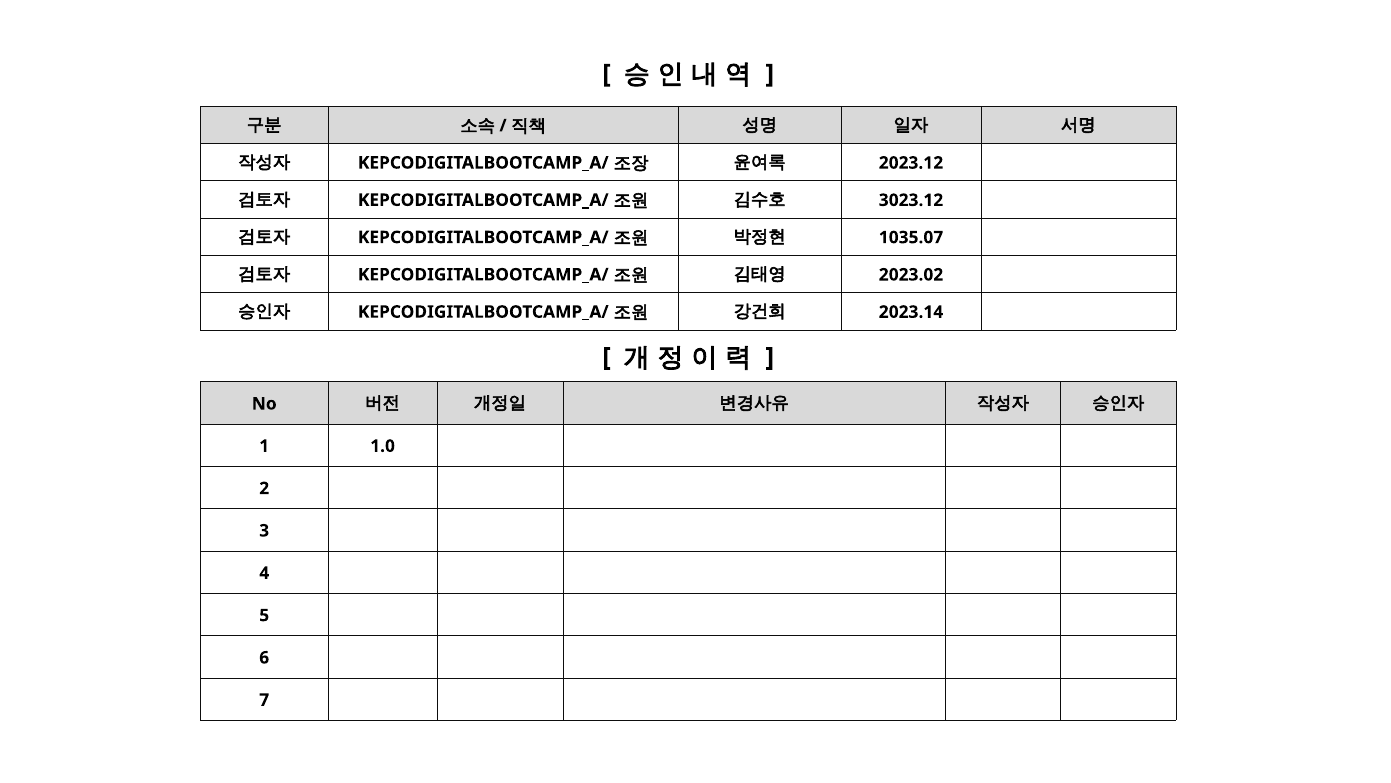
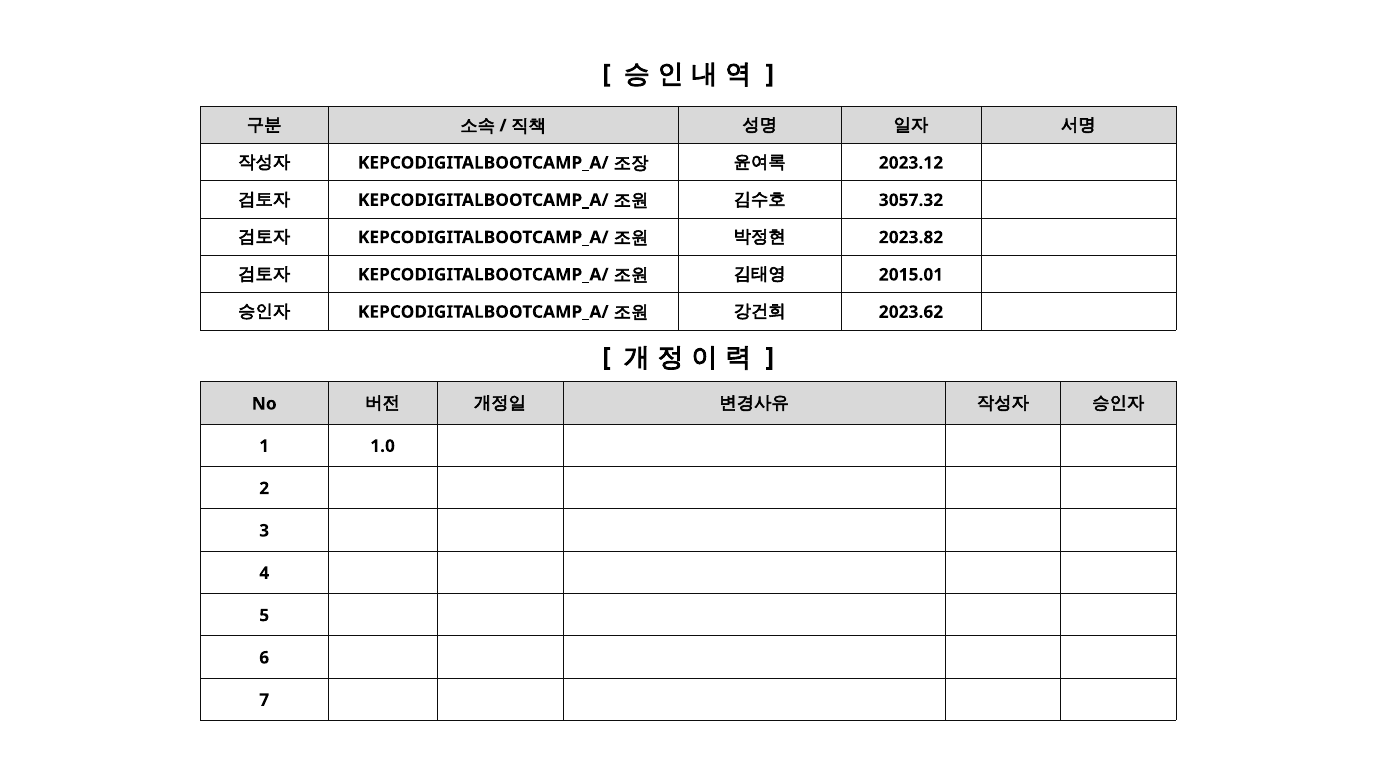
3023.12: 3023.12 -> 3057.32 (911, 200)
1035.07: 1035.07 -> 2023.82 (911, 237)
2023.02: 2023.02 -> 2015.01 (911, 275)
2023.14: 2023.14 -> 2023.62 (911, 312)
